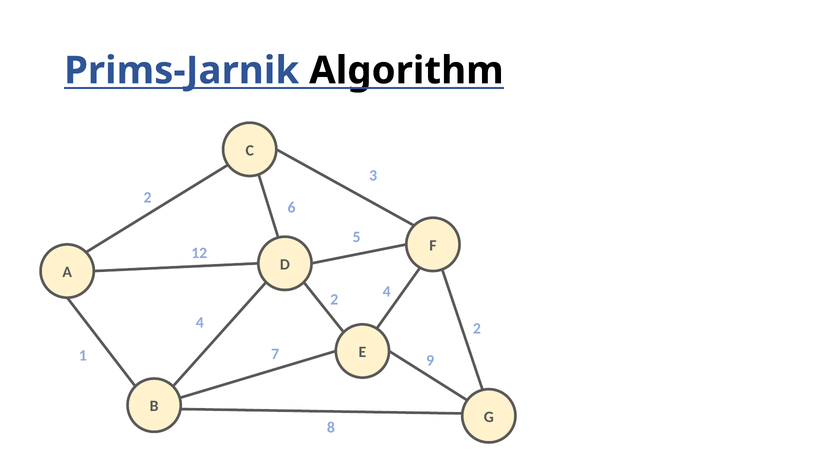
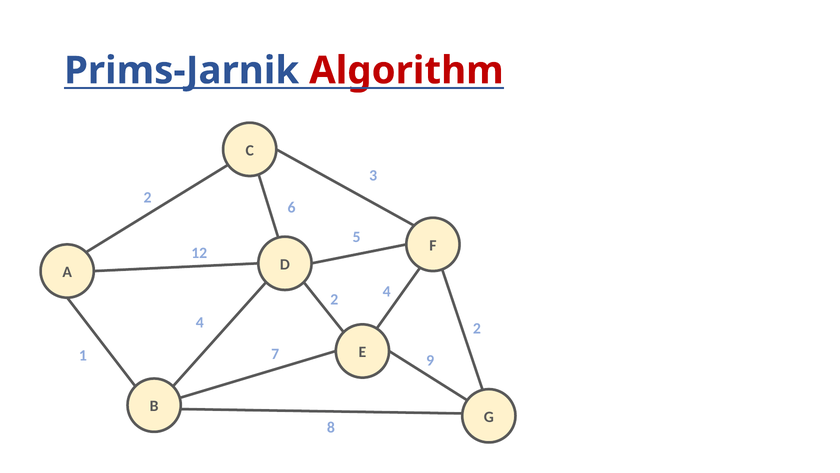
Algorithm colour: black -> red (406, 71)
